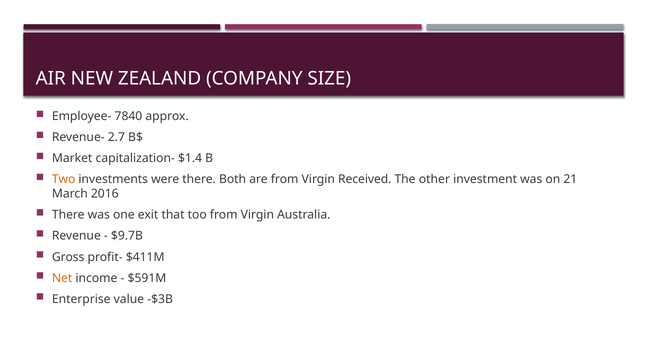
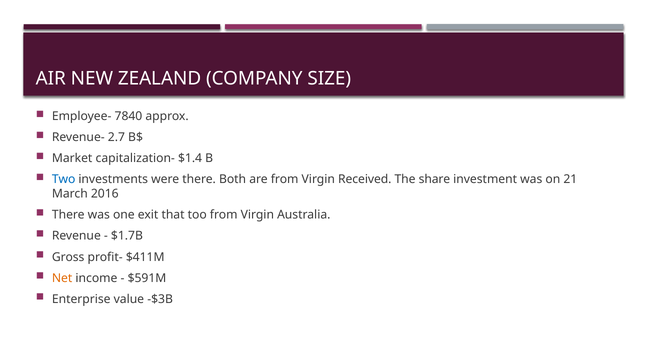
Two colour: orange -> blue (64, 179)
other: other -> share (434, 179)
$9.7B: $9.7B -> $1.7B (127, 236)
